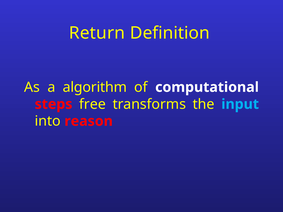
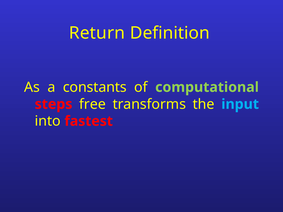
algorithm: algorithm -> constants (95, 87)
computational colour: white -> light green (207, 87)
reason: reason -> fastest (89, 121)
